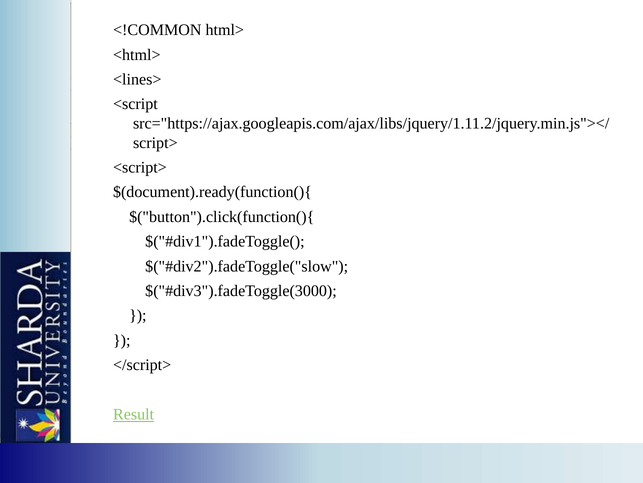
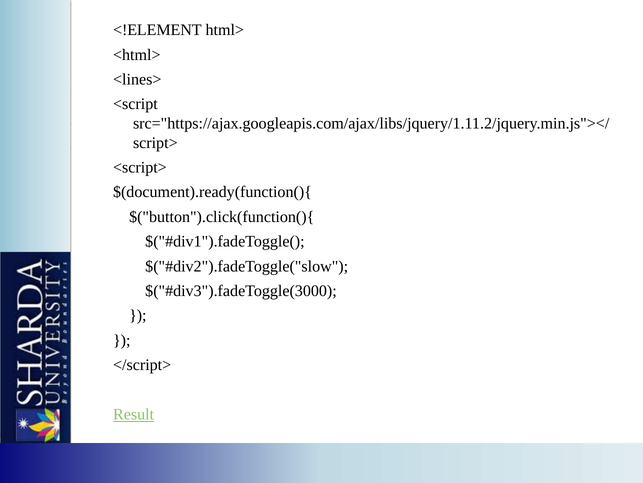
<!COMMON: <!COMMON -> <!ELEMENT (157, 30)
